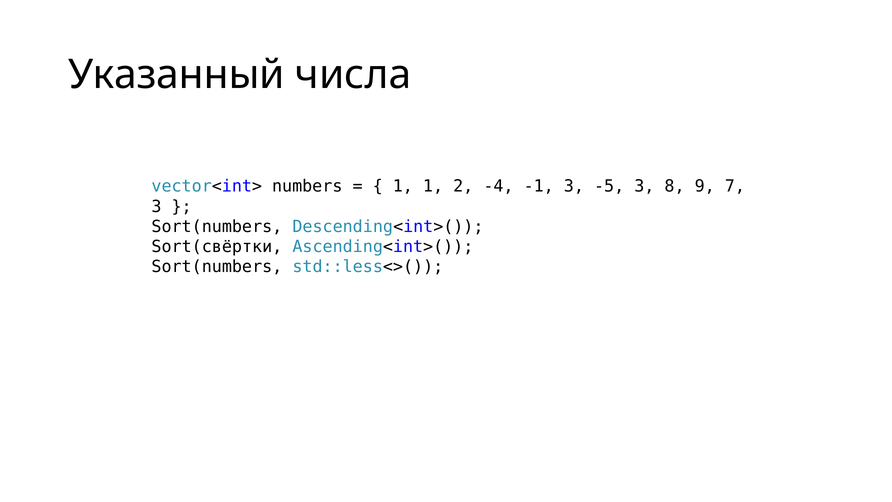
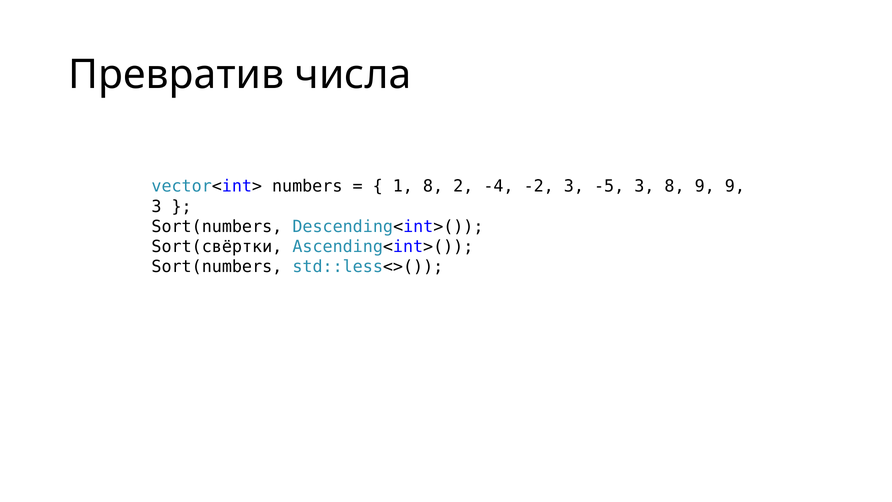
Указанный: Указанный -> Превратив (176, 75)
1 1: 1 -> 8 (433, 186)
-1: -1 -> -2 (539, 186)
9 7: 7 -> 9 (735, 186)
